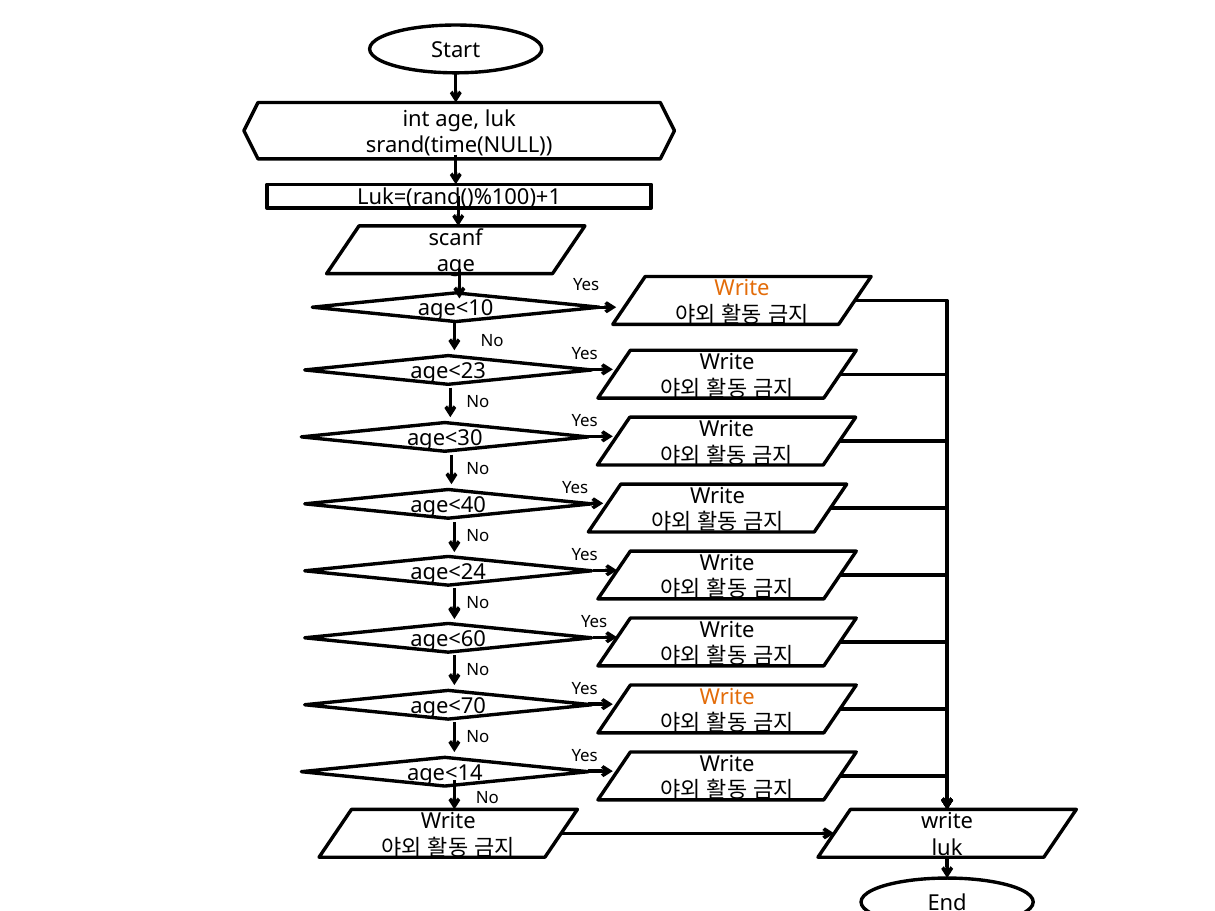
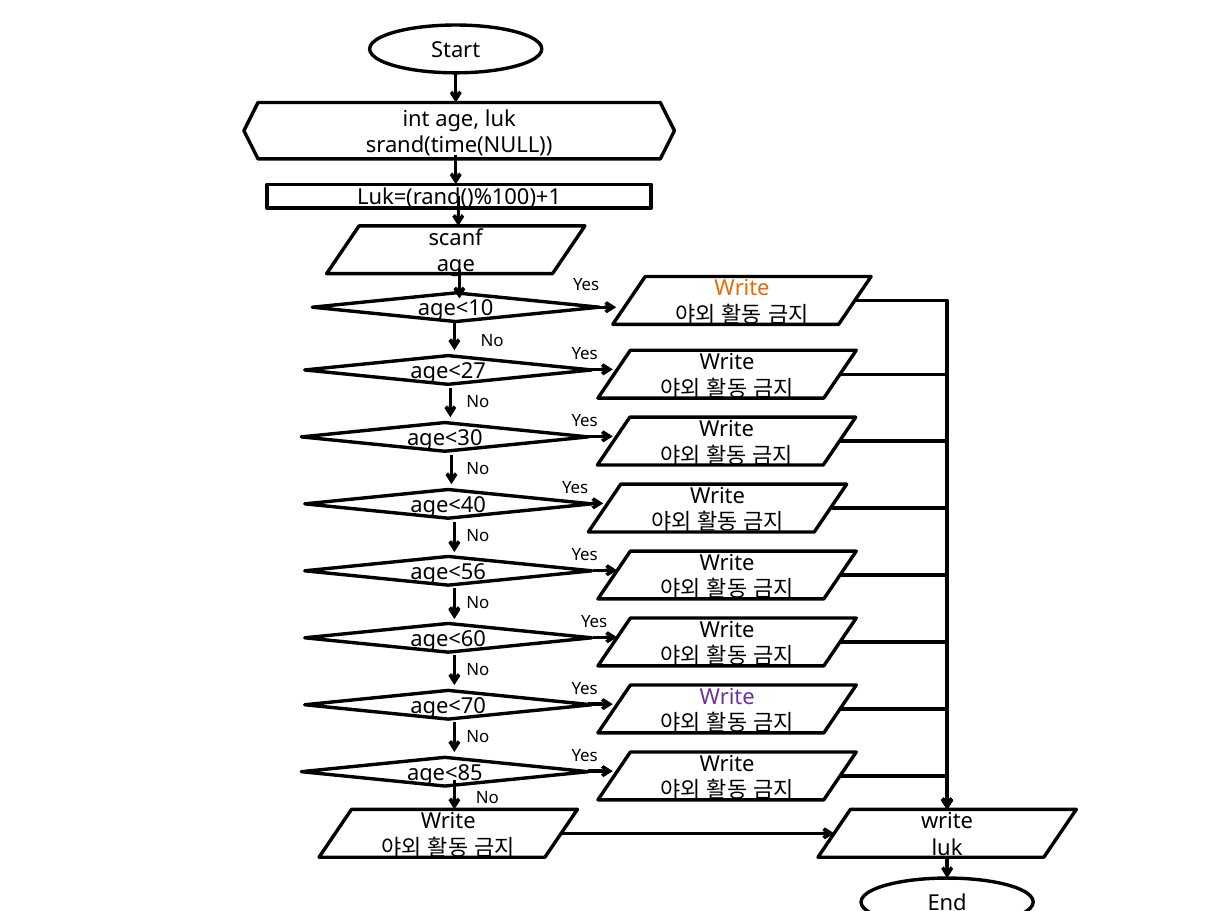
age<23: age<23 -> age<27 (448, 372)
age<24: age<24 -> age<56 (448, 572)
Write colour: orange -> purple (727, 697)
age<14: age<14 -> age<85 (445, 773)
